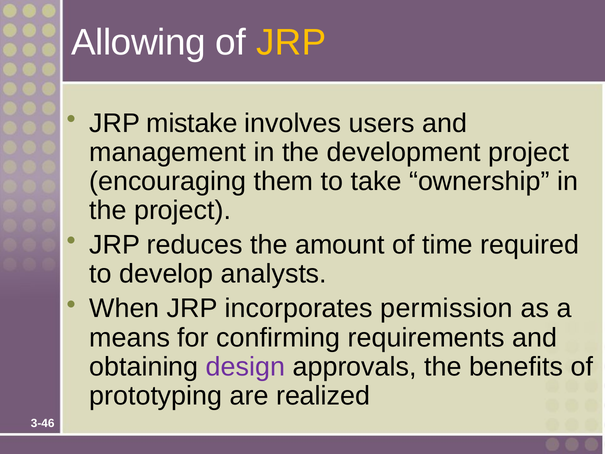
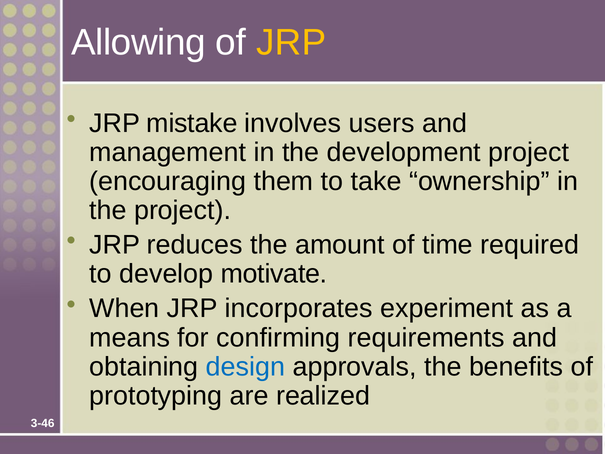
analysts: analysts -> motivate (274, 274)
permission: permission -> experiment (447, 308)
design colour: purple -> blue (246, 367)
